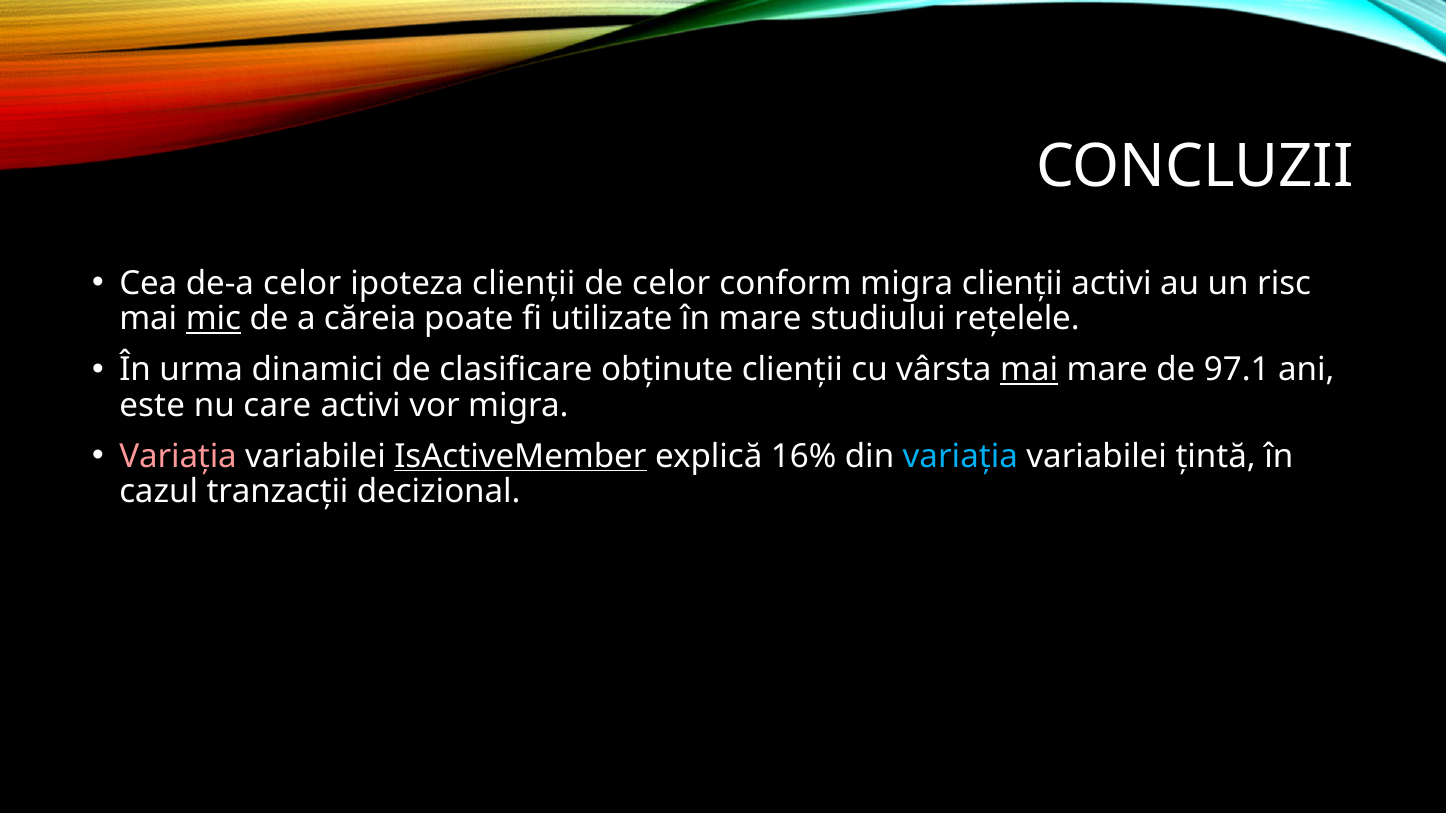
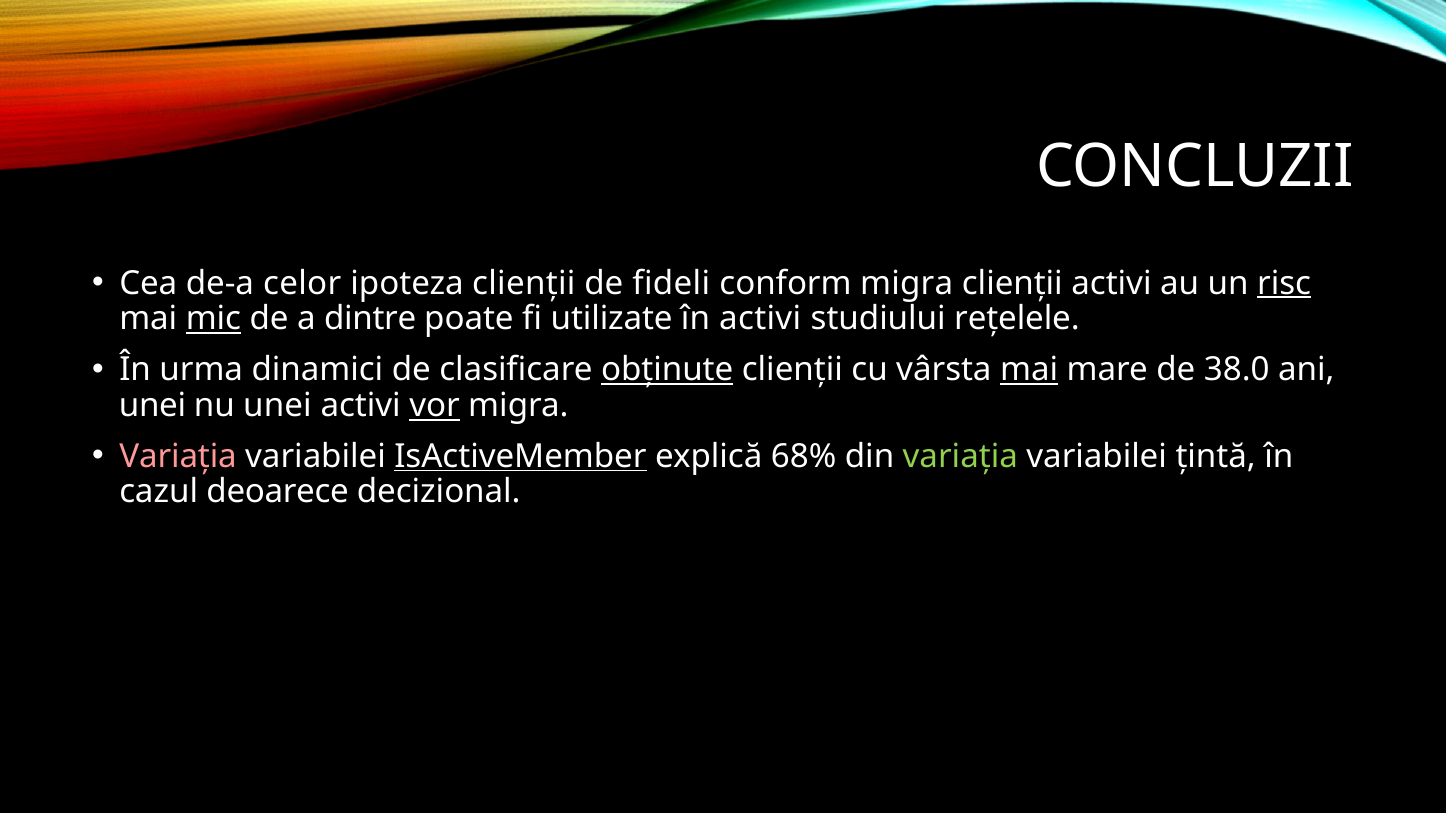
de celor: celor -> fideli (671, 283)
risc underline: none -> present (1284, 283)
căreia: căreia -> dintre (370, 319)
în mare: mare -> activi (760, 319)
obținute underline: none -> present (667, 370)
97.1: 97.1 -> 38.0 (1237, 370)
este: este -> unei (152, 406)
nu care: care -> unei (277, 406)
vor underline: none -> present (435, 406)
16%: 16% -> 68% (804, 456)
variația colour: light blue -> light green (960, 456)
tranzacții: tranzacții -> deoarece (278, 492)
